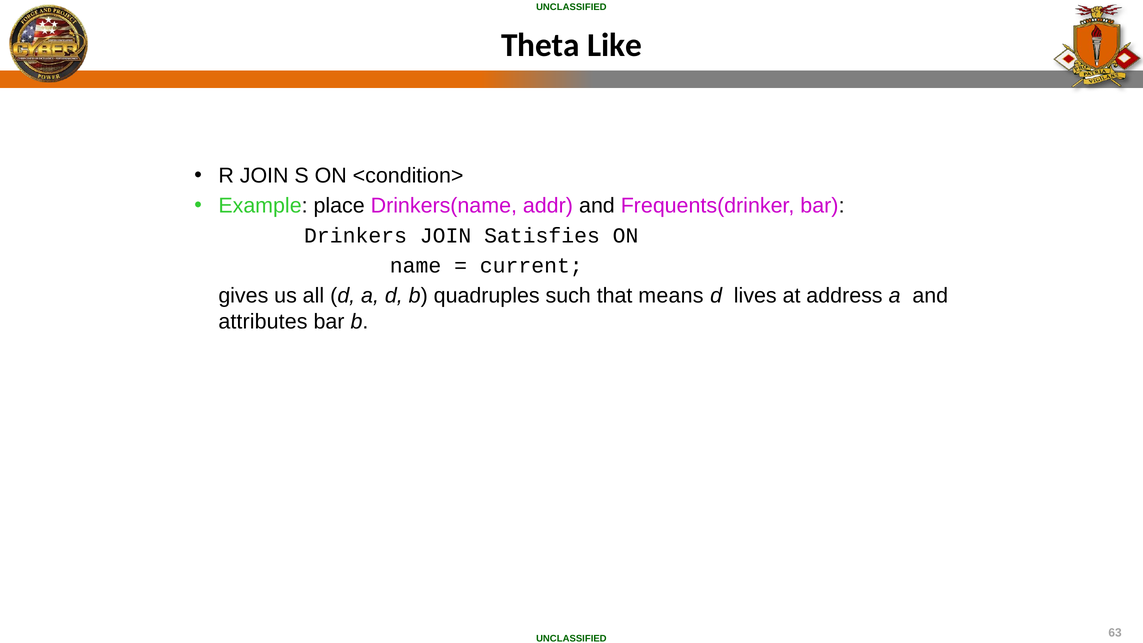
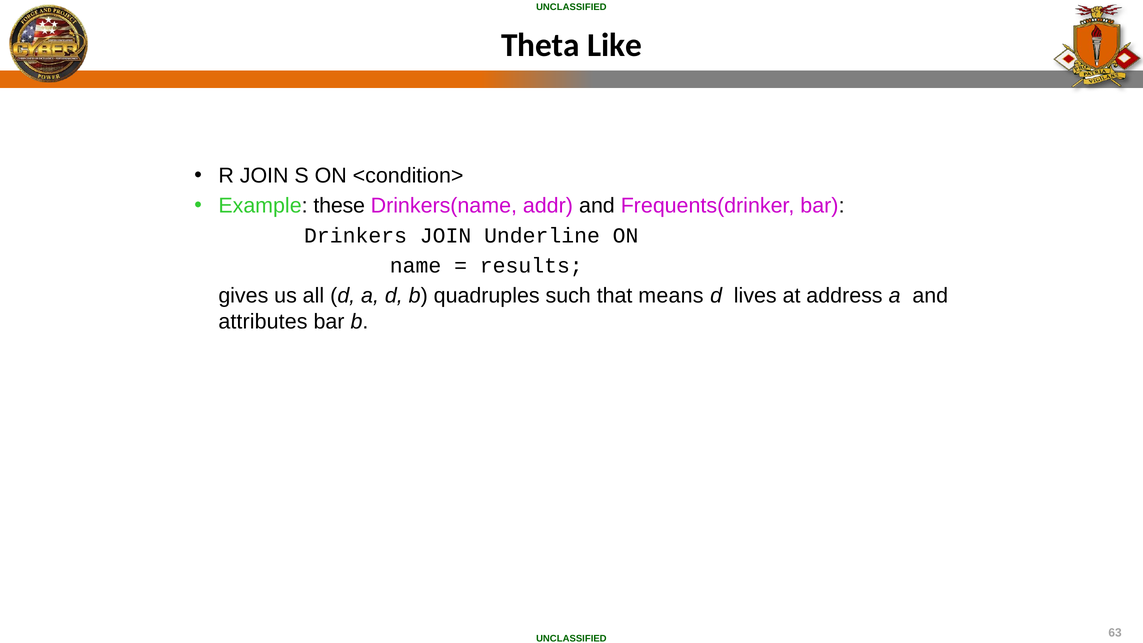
place: place -> these (339, 206)
Satisfies: Satisfies -> Underline (542, 236)
current: current -> results (531, 266)
